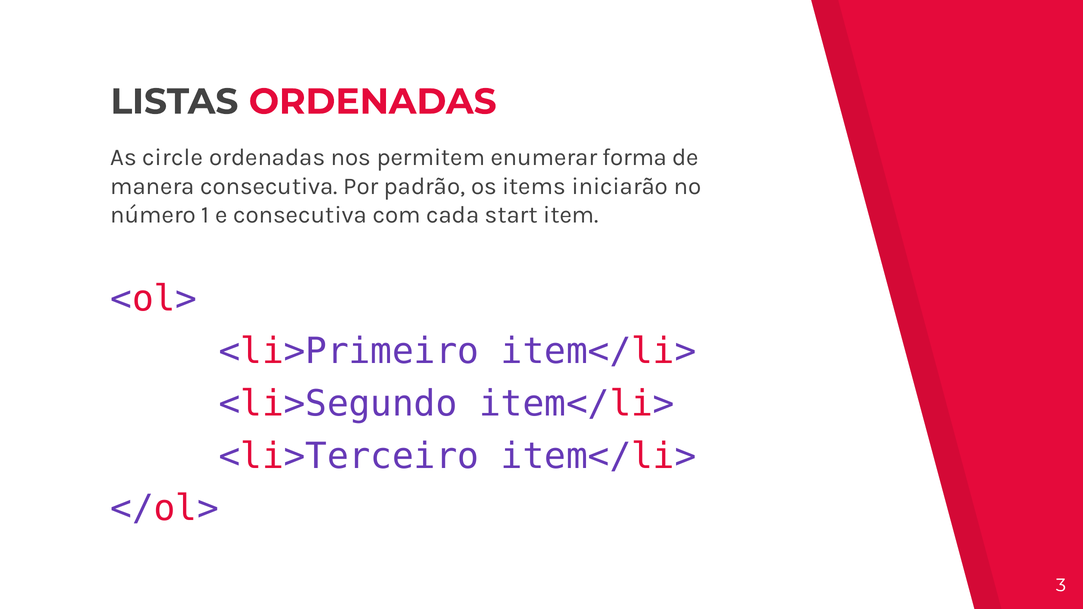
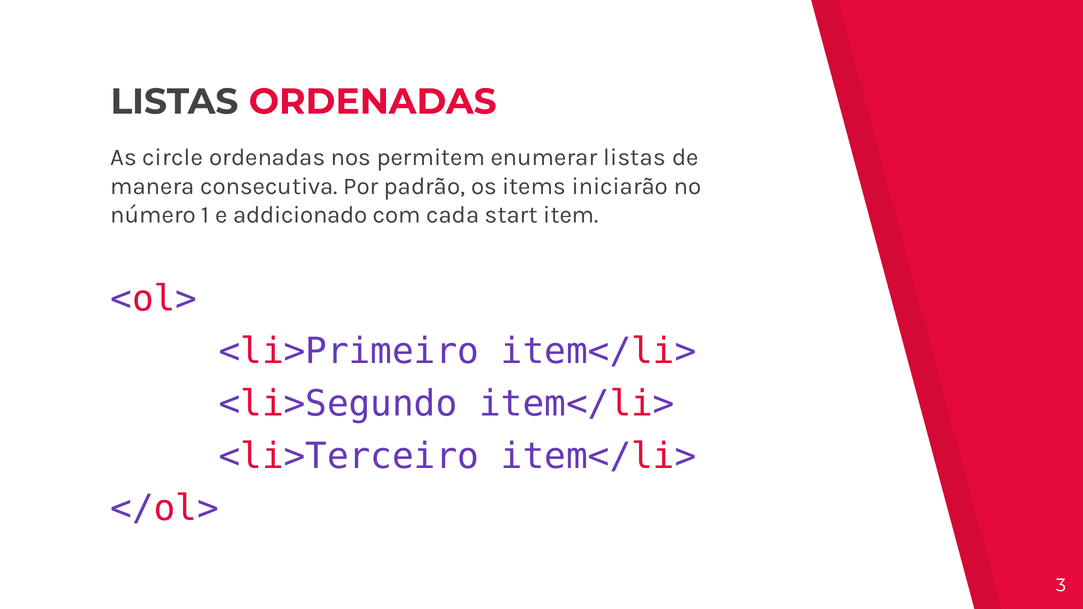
enumerar forma: forma -> listas (635, 157)
e consecutiva: consecutiva -> addicionado (300, 215)
